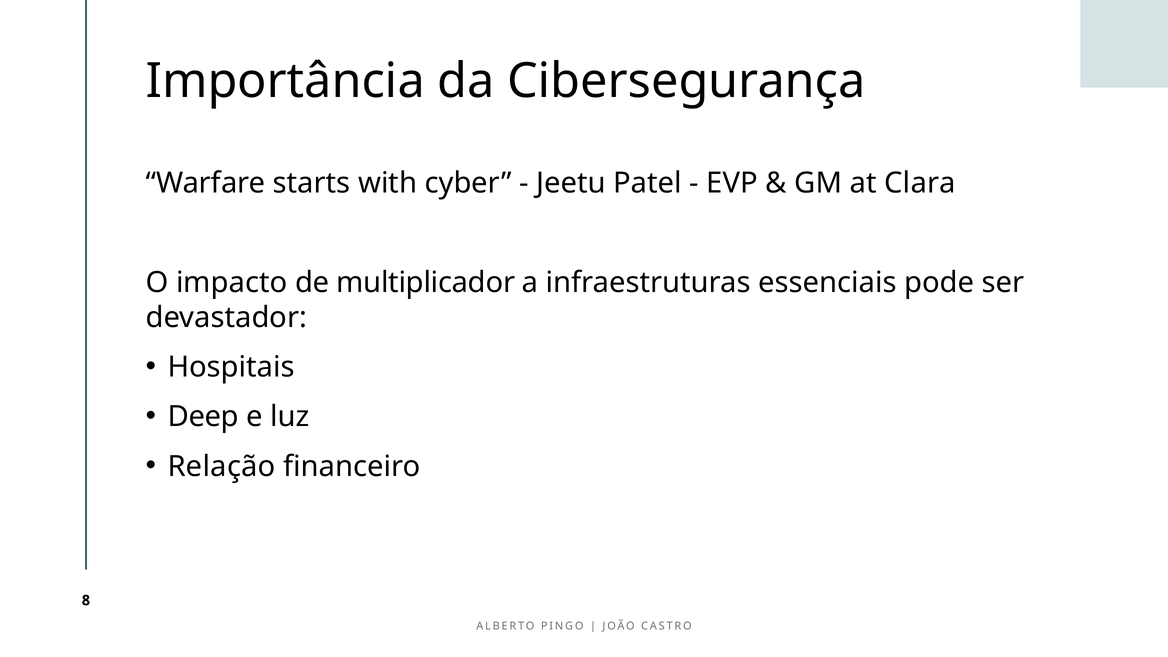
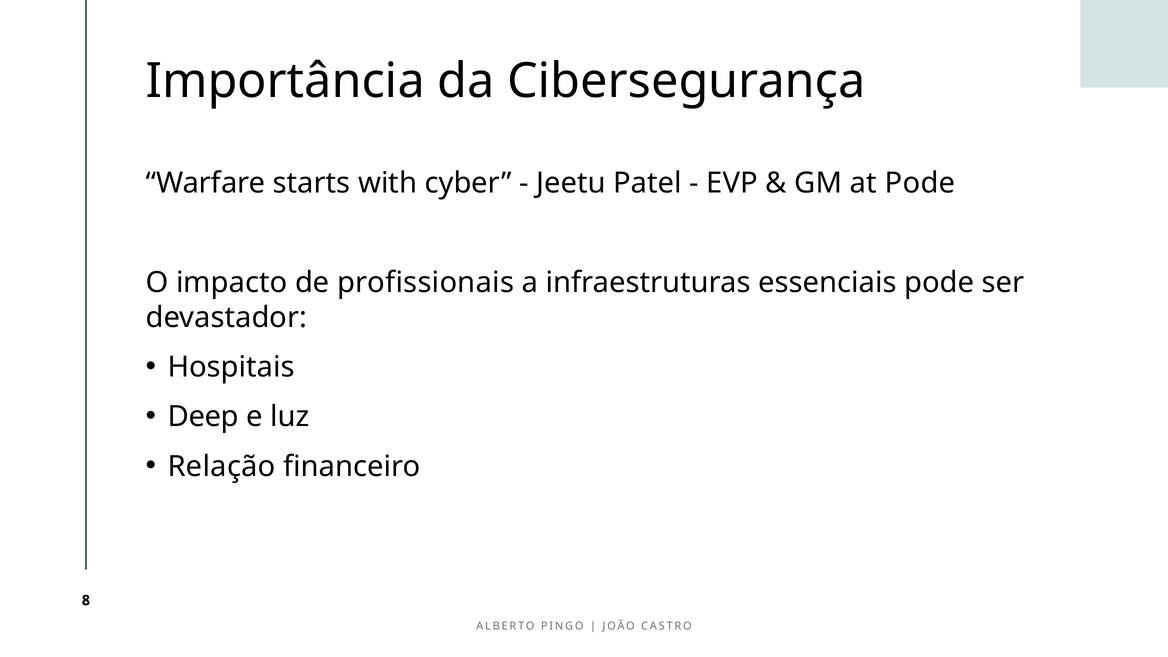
at Clara: Clara -> Pode (920, 183)
multiplicador: multiplicador -> profissionais (426, 283)
